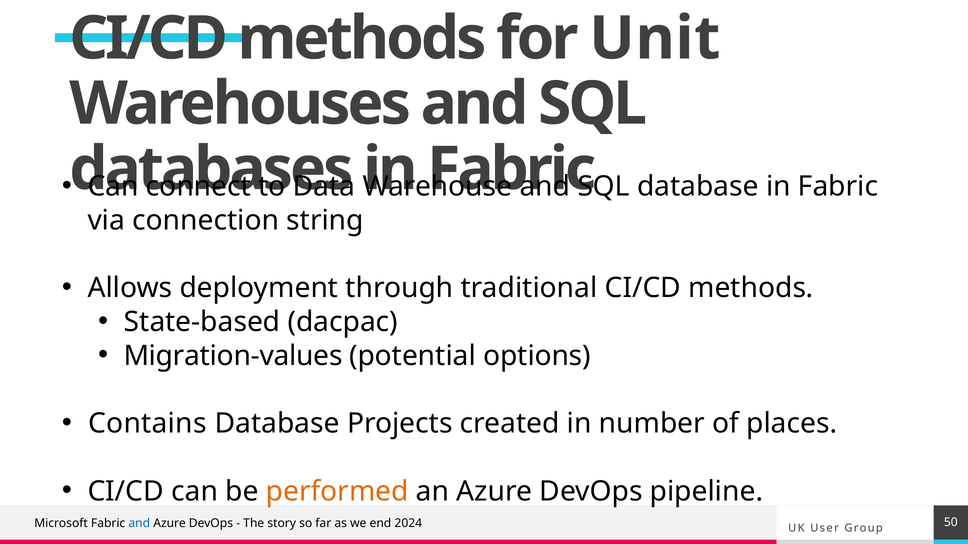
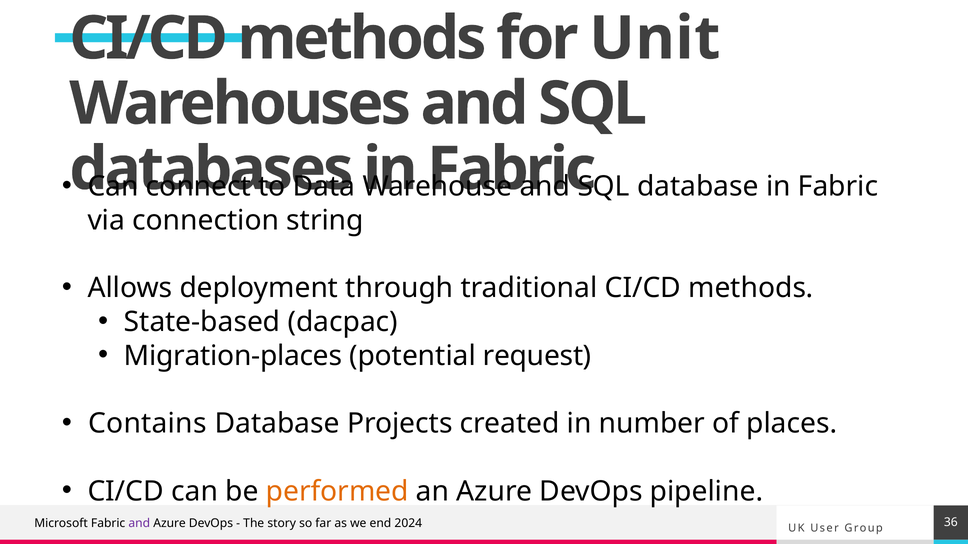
Migration-values: Migration-values -> Migration-places (233, 356)
options: options -> request (537, 356)
and colour: blue -> purple (139, 524)
50: 50 -> 36 (951, 523)
